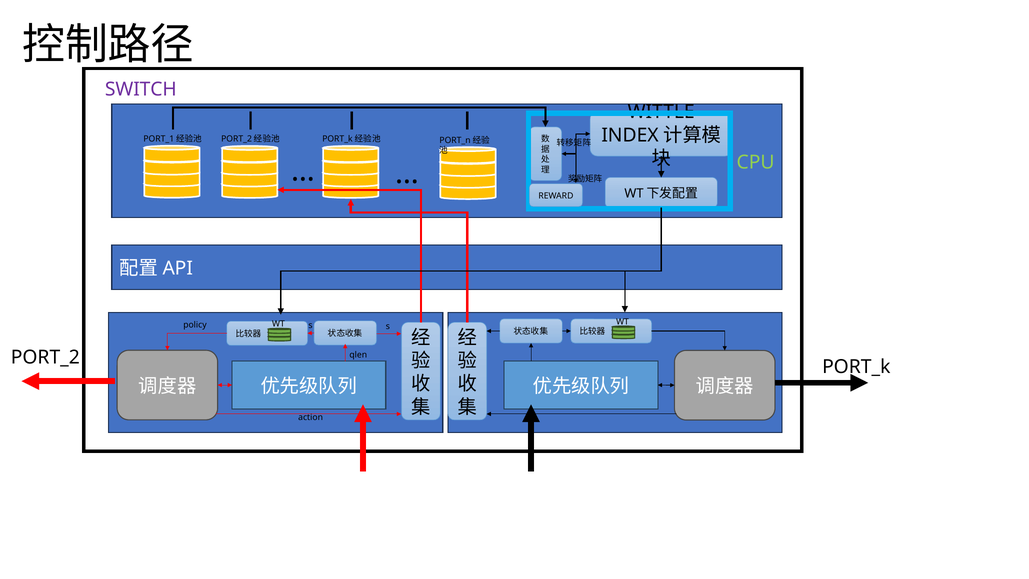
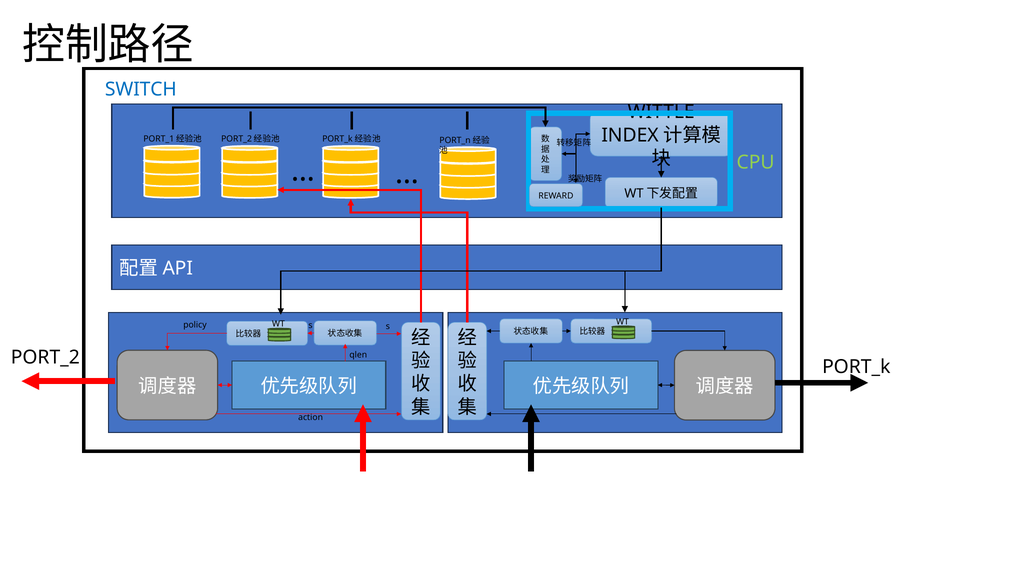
SWITCH colour: purple -> blue (141, 89)
